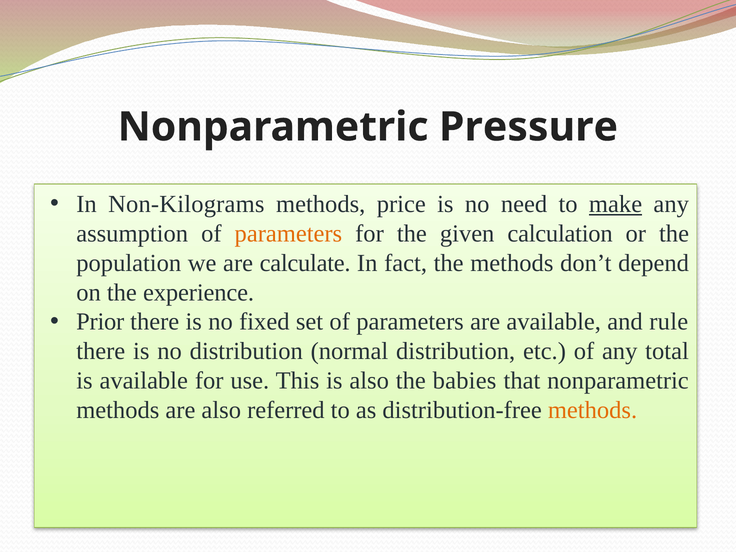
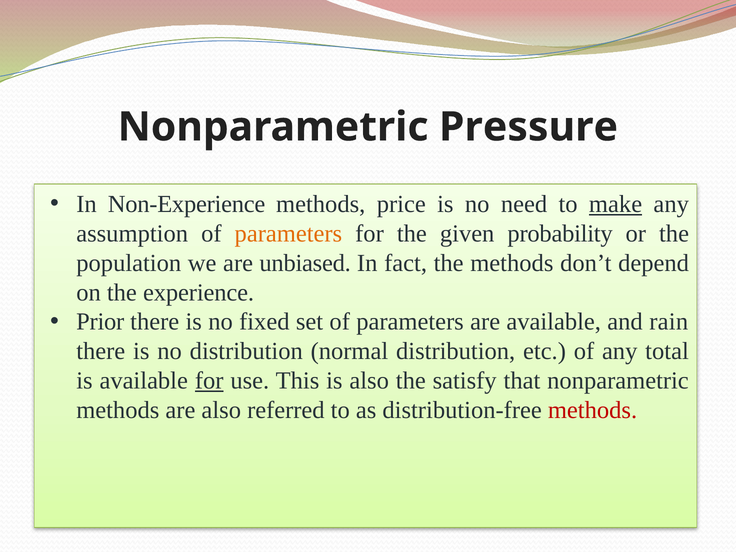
Non-Kilograms: Non-Kilograms -> Non-Experience (187, 204)
calculation: calculation -> probability (560, 234)
calculate: calculate -> unbiased (305, 263)
rule: rule -> rain (669, 322)
for underline: none -> present (209, 381)
babies: babies -> satisfy (465, 381)
methods colour: orange -> red (593, 410)
